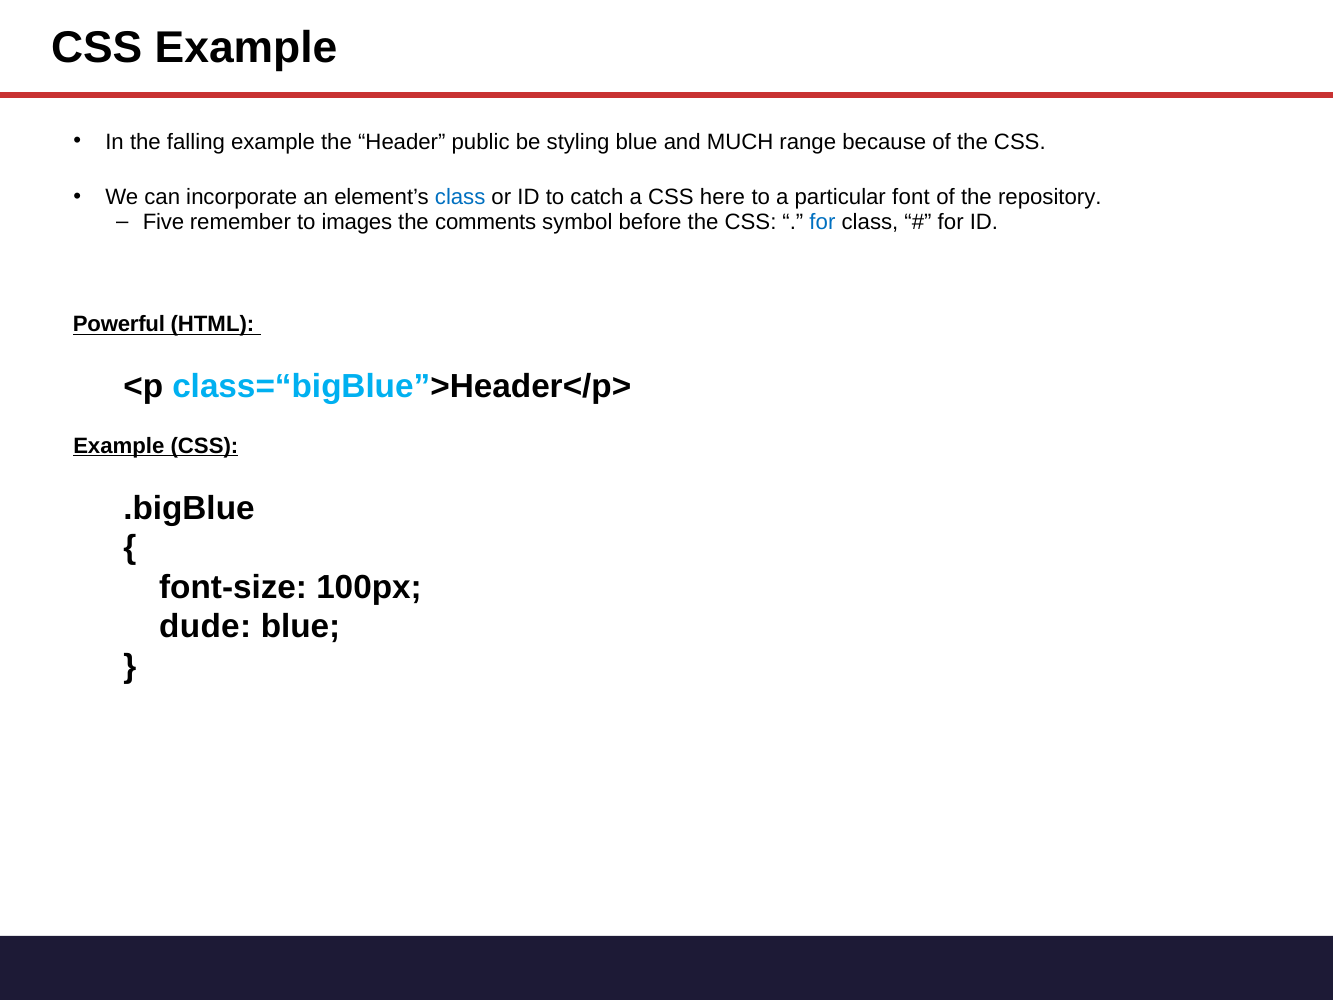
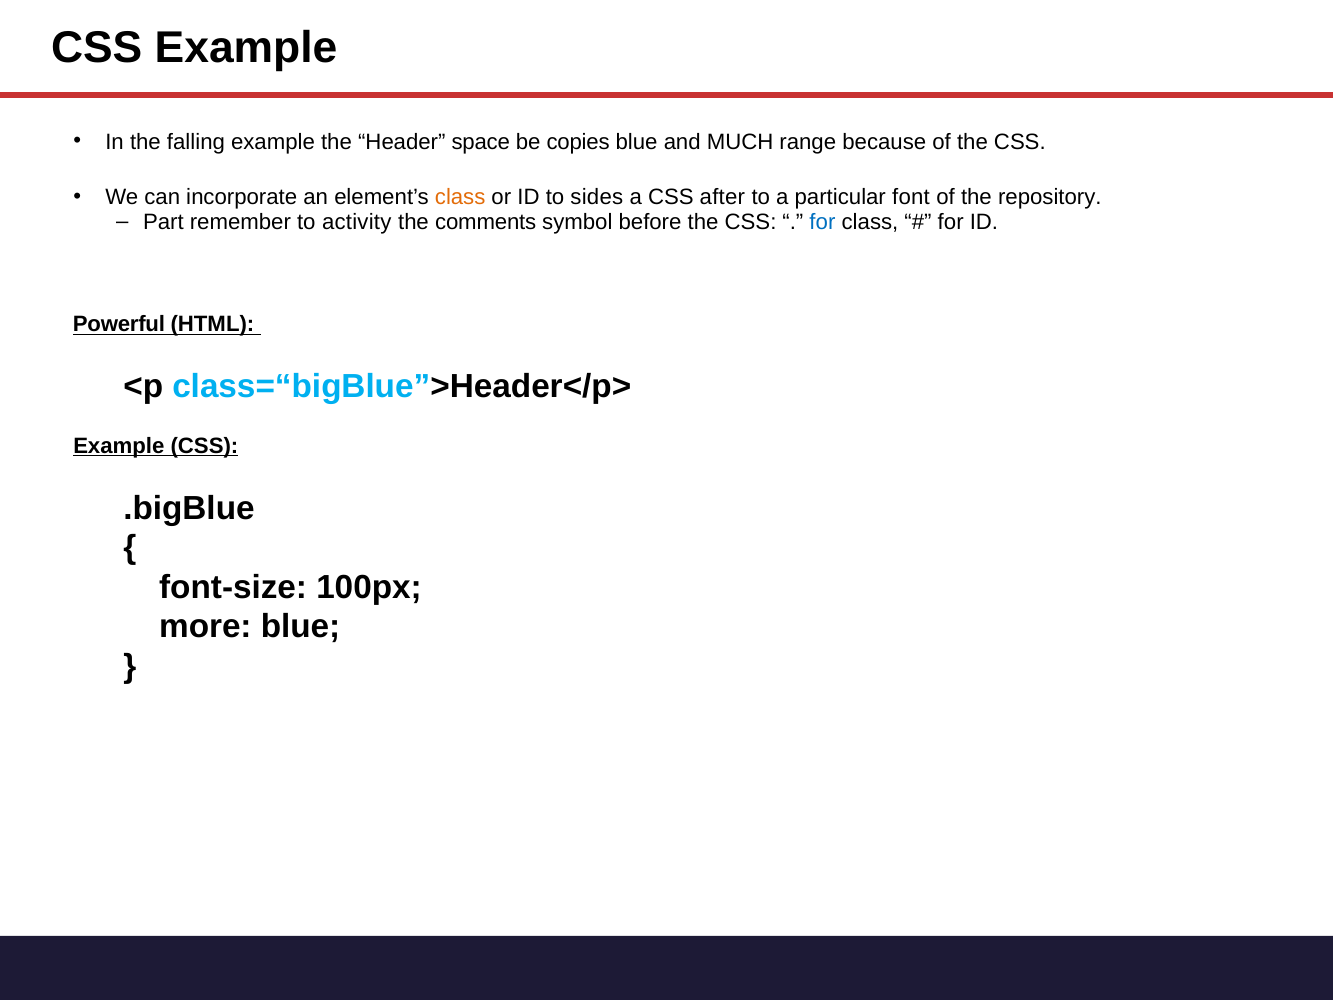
public: public -> space (481, 142)
styling: styling -> copies (578, 142)
class colour: blue -> orange (460, 197)
catch: catch -> sides (597, 197)
here: here -> after (722, 197)
Five: Five -> Part (163, 222)
images: images -> activity (357, 222)
dude: dude -> more (205, 626)
